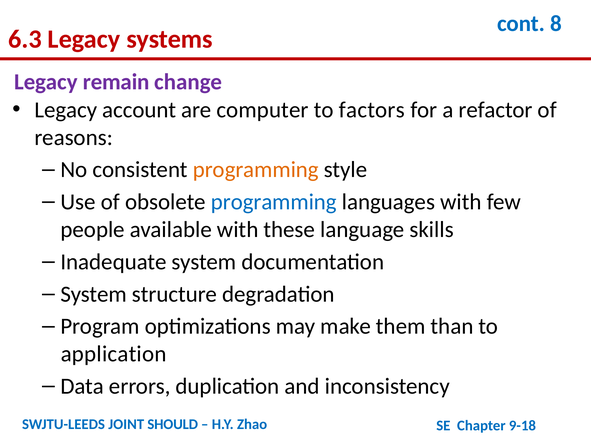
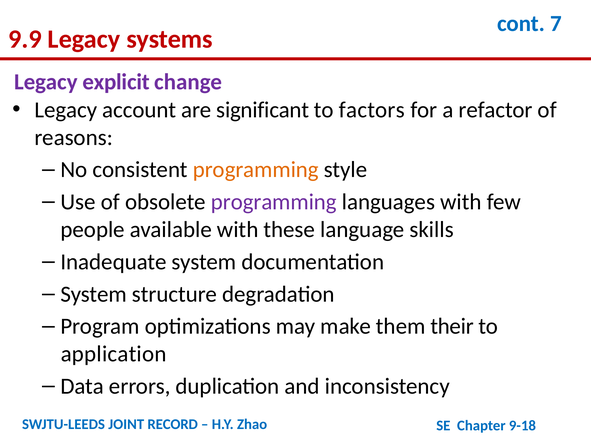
8: 8 -> 7 (556, 23)
6.3: 6.3 -> 9.9 (25, 39)
remain: remain -> explicit (116, 82)
computer: computer -> significant (263, 110)
programming colour: blue -> purple (274, 202)
than: than -> their (452, 326)
SHOULD: SHOULD -> RECORD (173, 424)
